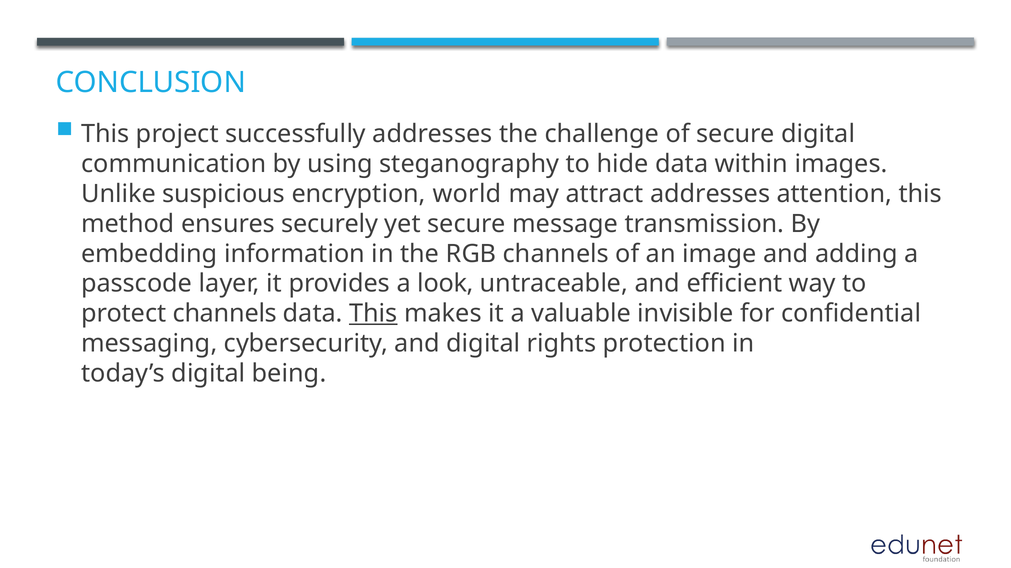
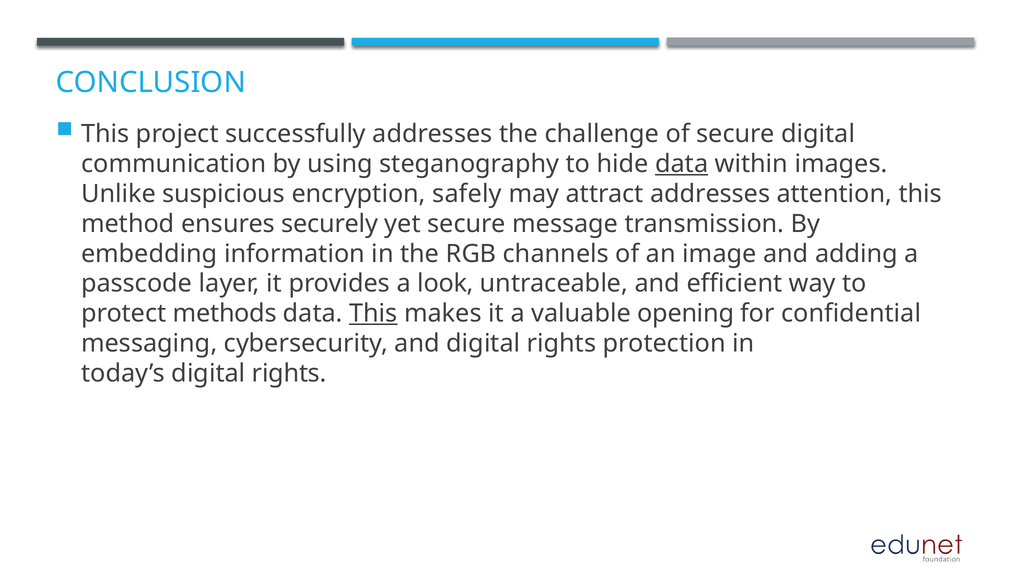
data underline: none -> present (682, 164)
world: world -> safely (467, 194)
protect channels: channels -> methods (225, 314)
invisible: invisible -> opening (686, 314)
today’s digital being: being -> rights (289, 374)
